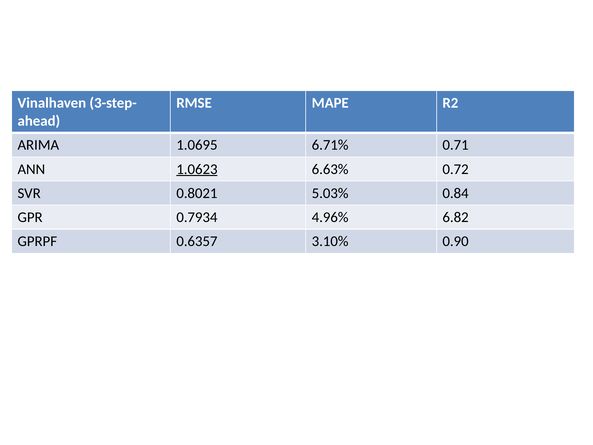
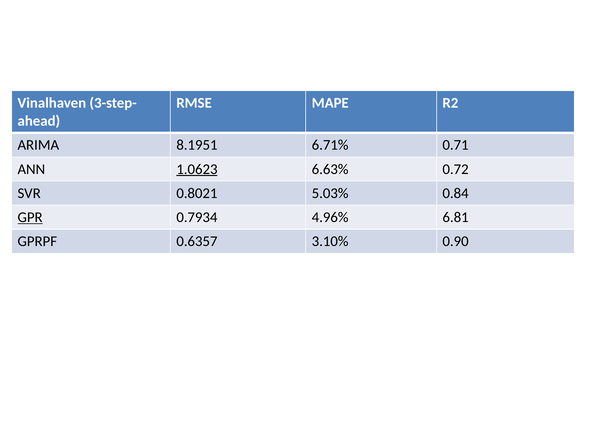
1.0695: 1.0695 -> 8.1951 (197, 145)
GPR underline: none -> present (30, 217)
6.82: 6.82 -> 6.81 (456, 217)
